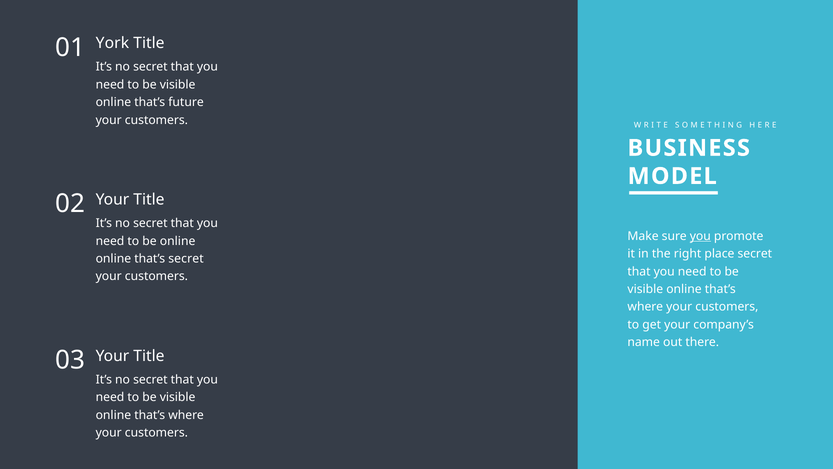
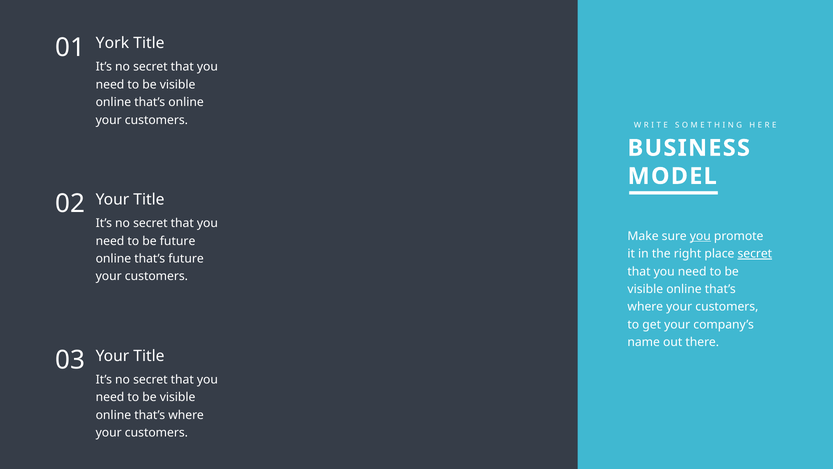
that’s future: future -> online (186, 102)
be online: online -> future (178, 241)
secret underline: none -> present (755, 254)
that’s secret: secret -> future (186, 259)
